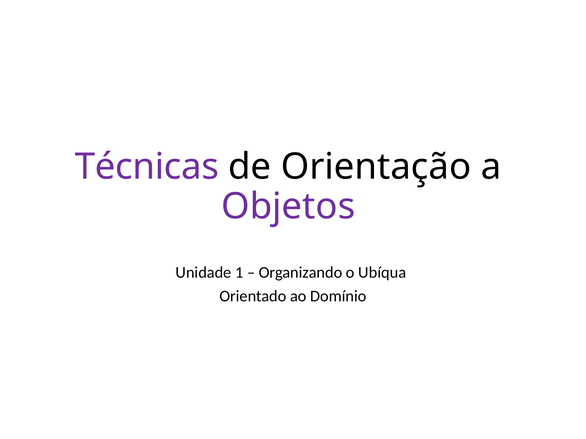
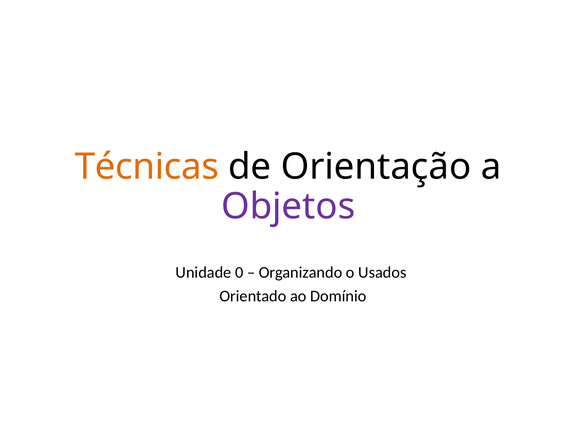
Técnicas colour: purple -> orange (147, 167)
1: 1 -> 0 (239, 273)
Ubíqua: Ubíqua -> Usados (382, 273)
